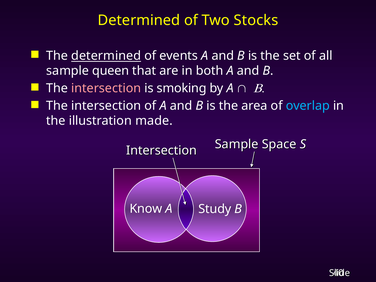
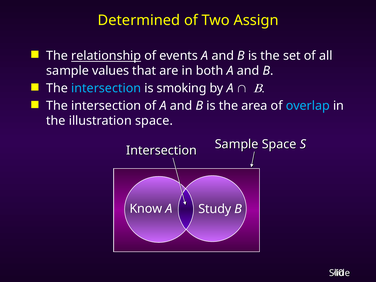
Stocks: Stocks -> Assign (256, 20)
The determined: determined -> relationship (106, 56)
queen: queen -> values (111, 71)
intersection colour: pink -> light blue (106, 88)
illustration made: made -> space (154, 121)
